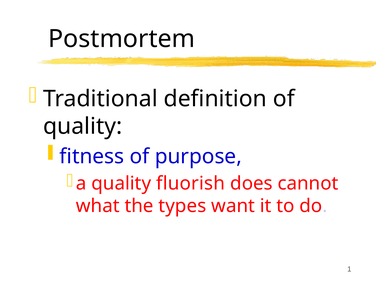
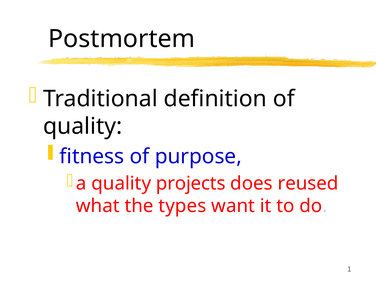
fluorish: fluorish -> projects (191, 183)
cannot: cannot -> reused (308, 183)
